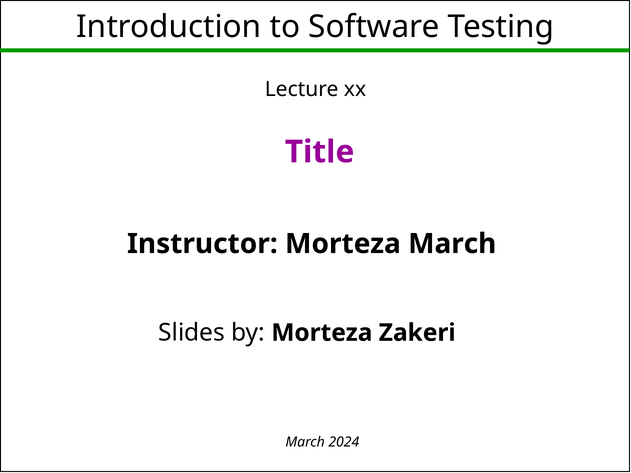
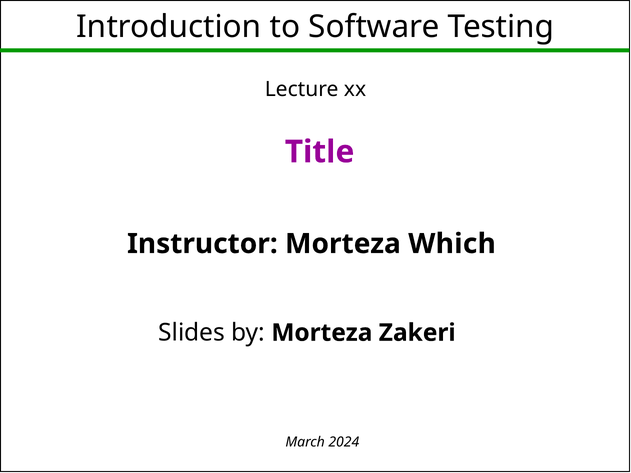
Morteza March: March -> Which (452, 244)
